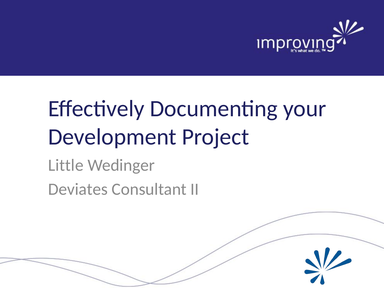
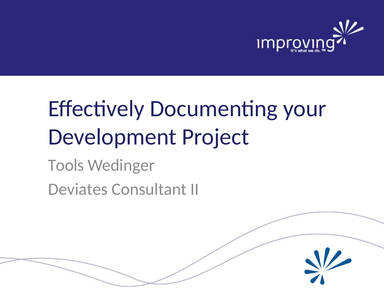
Little: Little -> Tools (66, 165)
